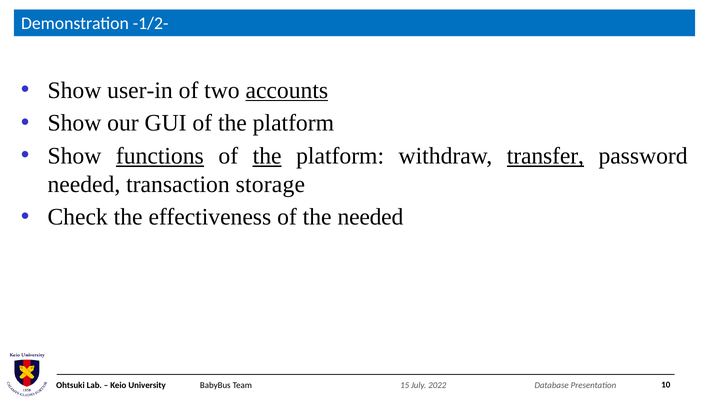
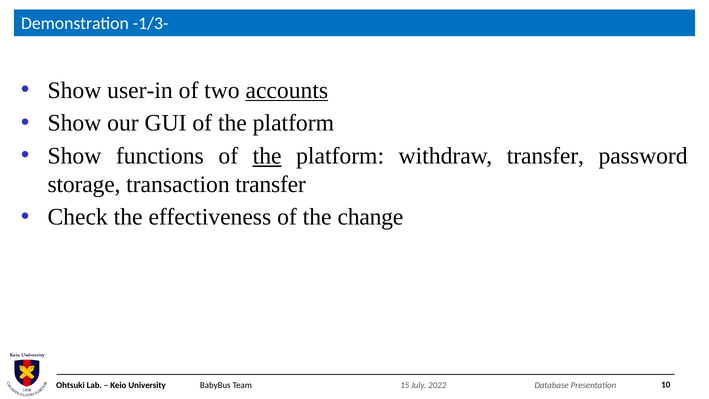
-1/2-: -1/2- -> -1/3- (151, 23)
functions underline: present -> none (160, 156)
transfer underline: present -> none (545, 156)
needed: needed -> storage (84, 184)
transaction storage: storage -> transfer (271, 184)
the needed: needed -> change (370, 217)
